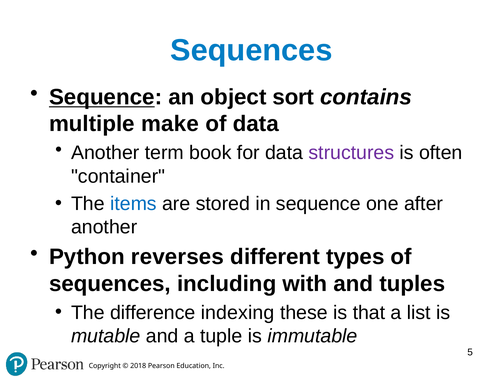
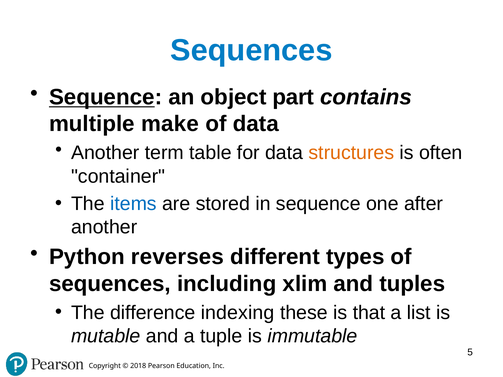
sort: sort -> part (293, 97)
book: book -> table (210, 153)
structures colour: purple -> orange (351, 153)
with: with -> xlim (305, 284)
